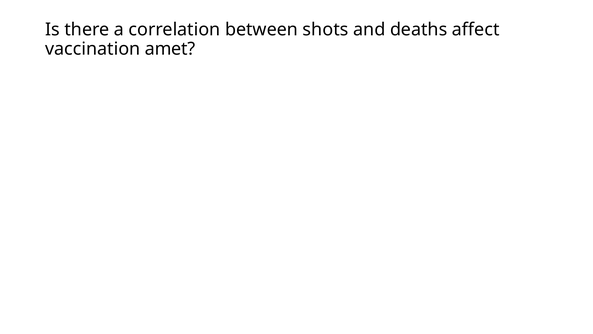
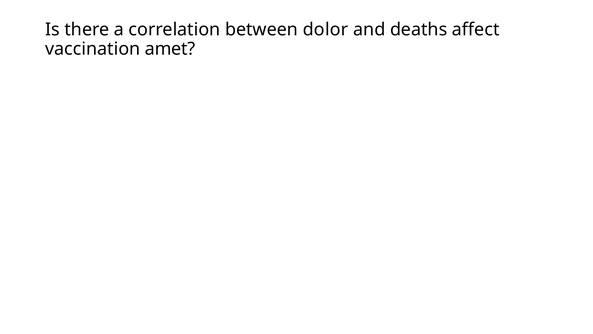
shots: shots -> dolor (326, 30)
